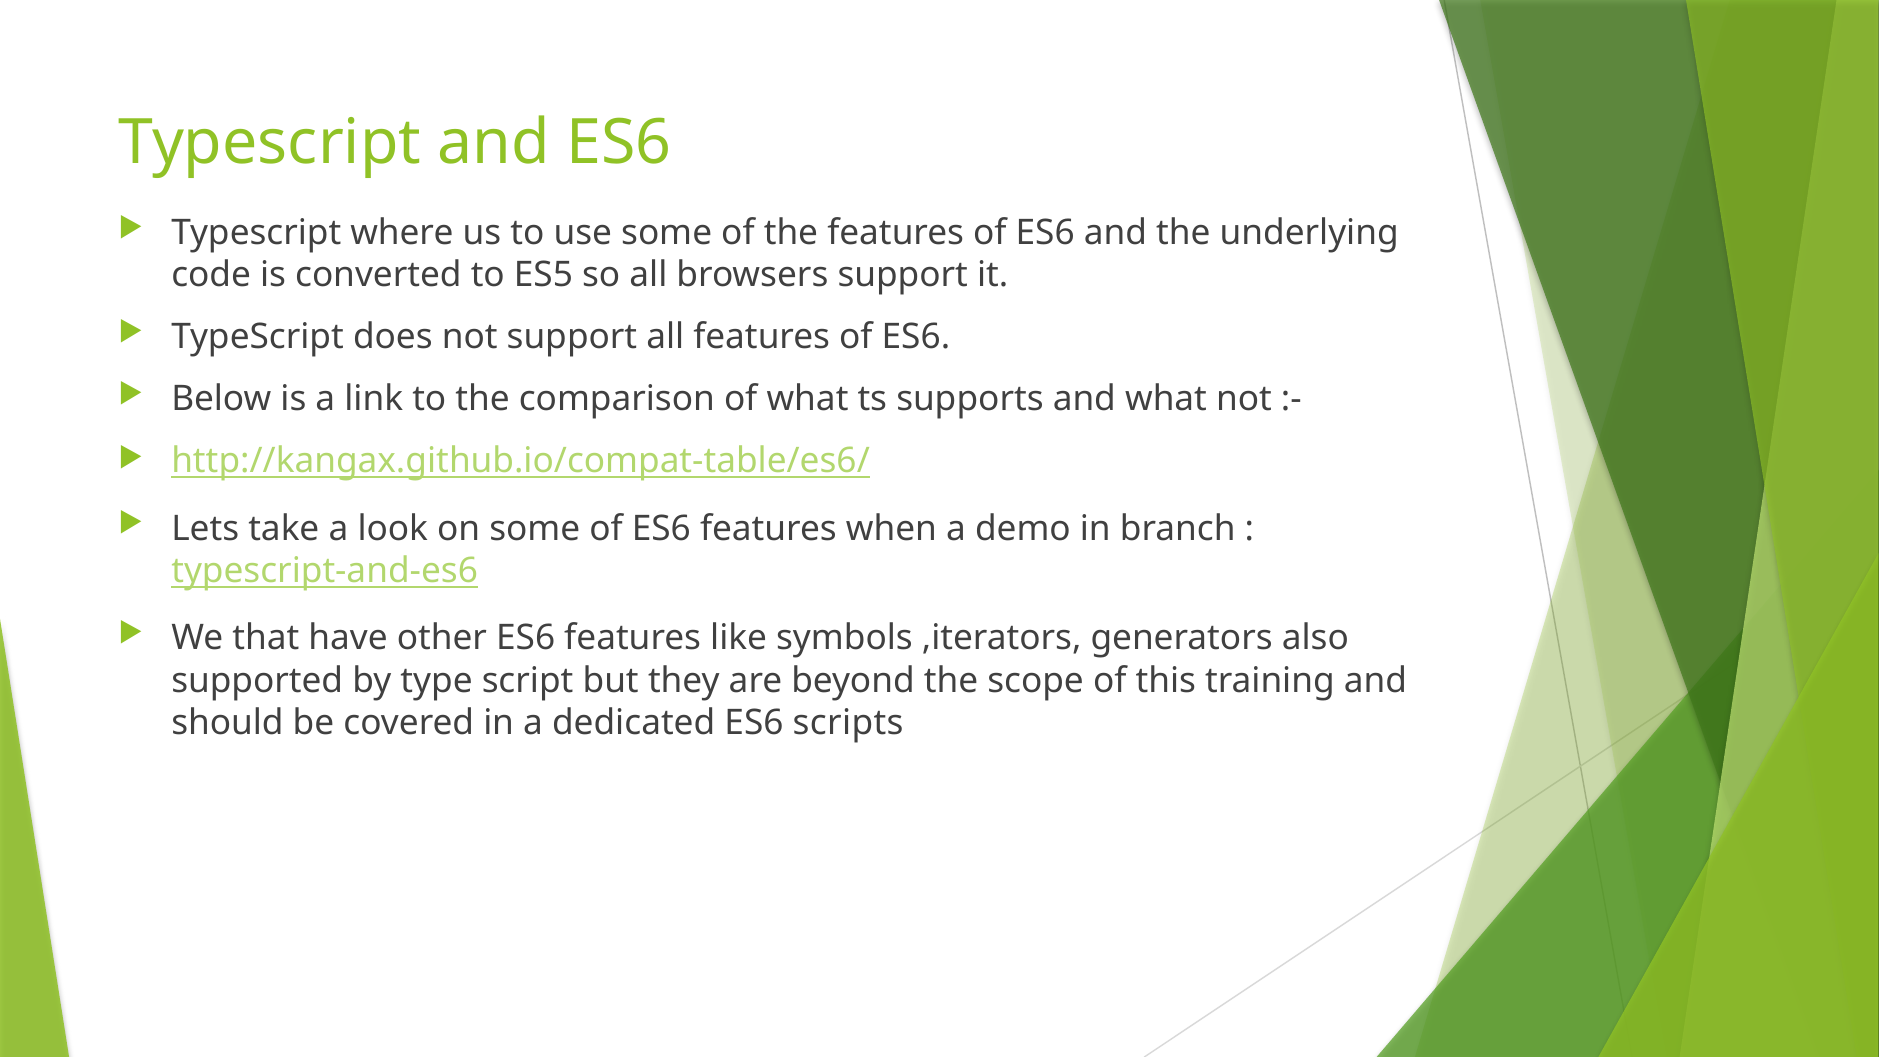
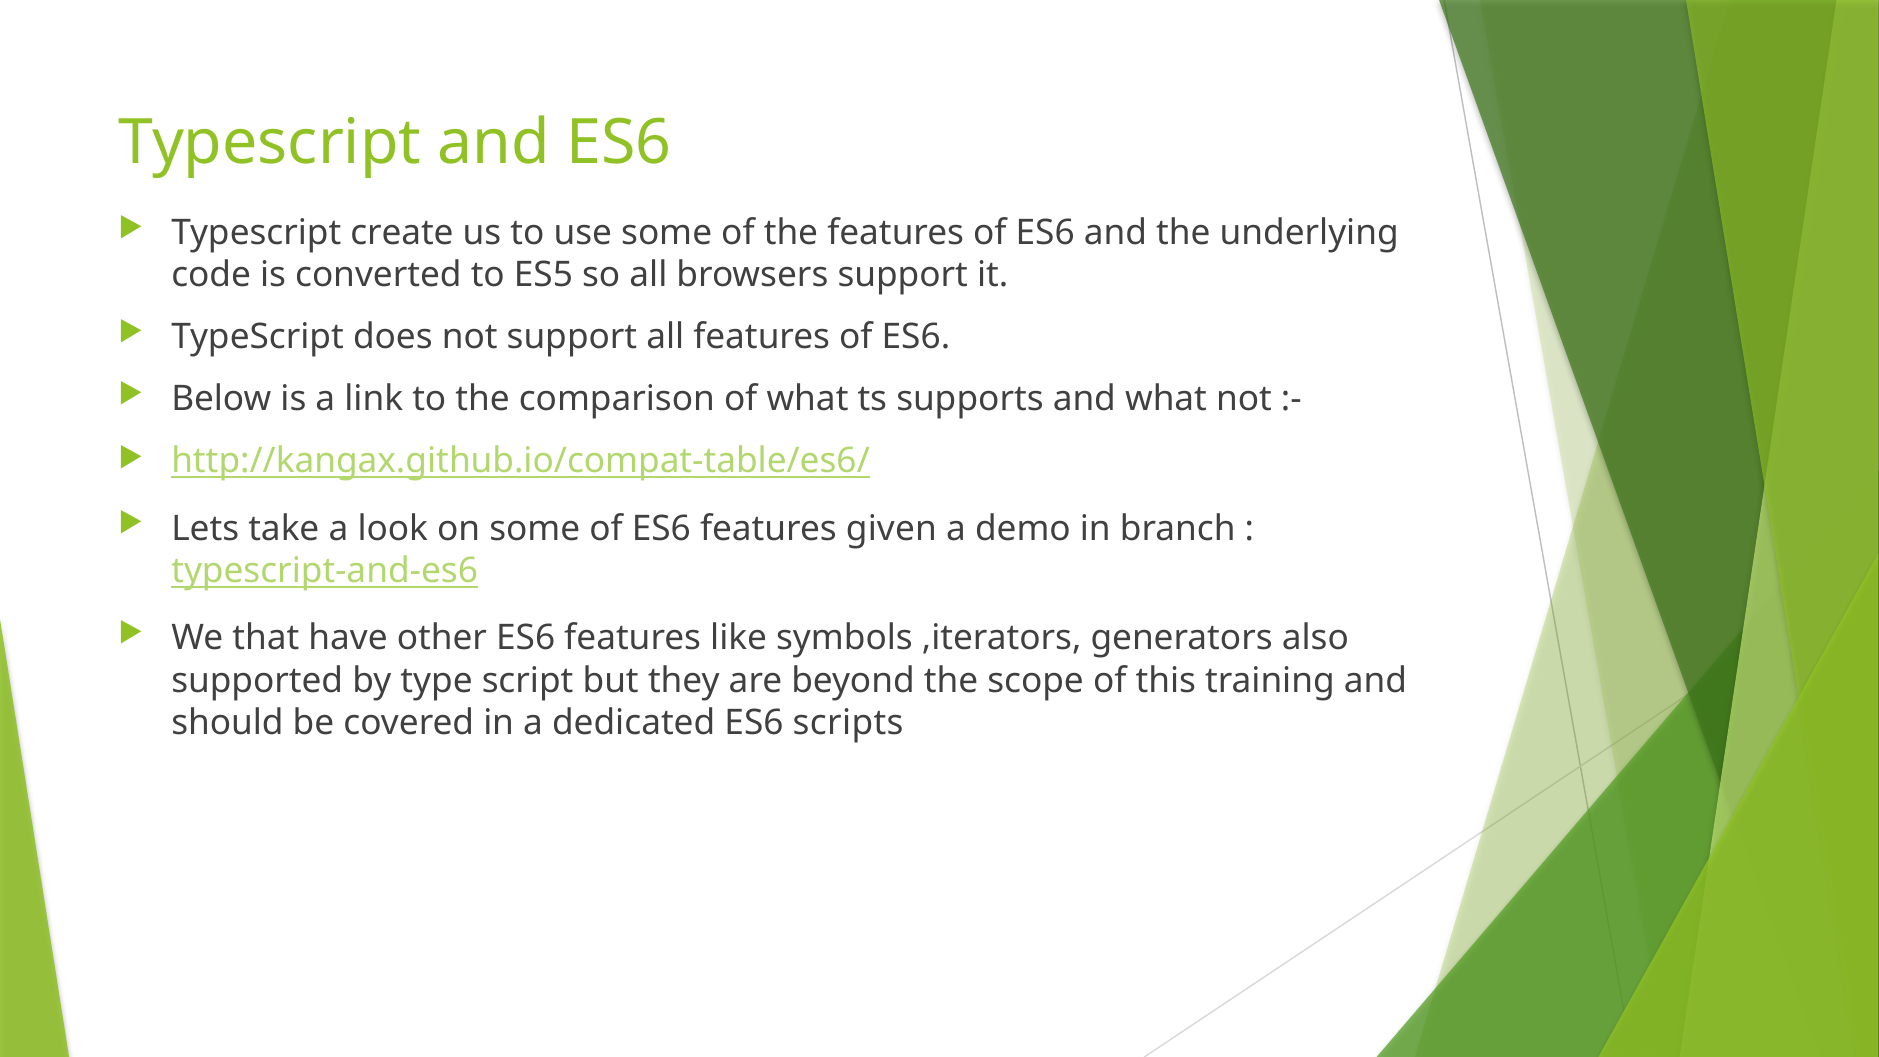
where: where -> create (402, 233)
when: when -> given (891, 528)
